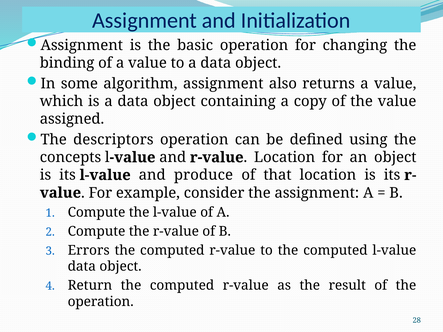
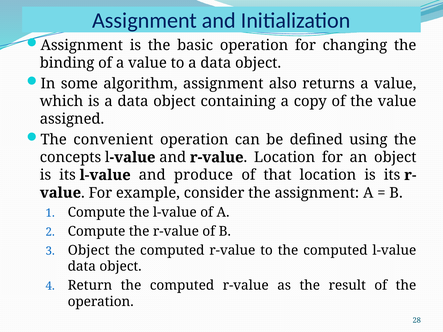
descriptors: descriptors -> convenient (113, 140)
Errors: Errors -> Object (89, 250)
